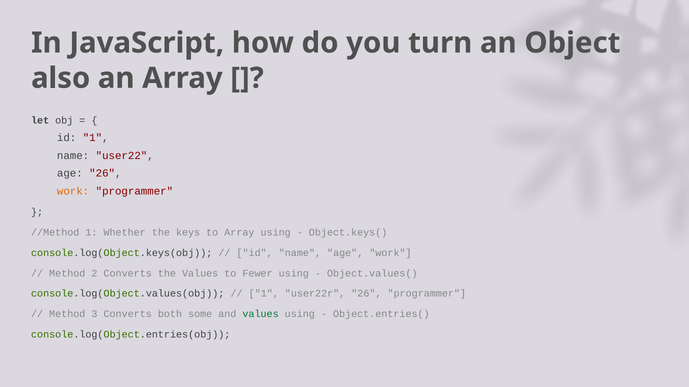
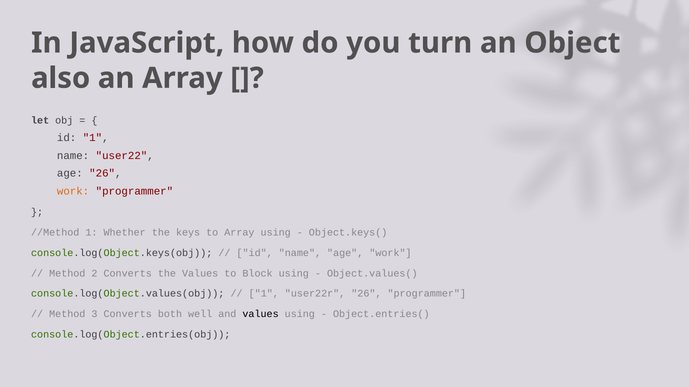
Fewer: Fewer -> Block (258, 274)
some: some -> well (200, 314)
values colour: green -> black (261, 314)
